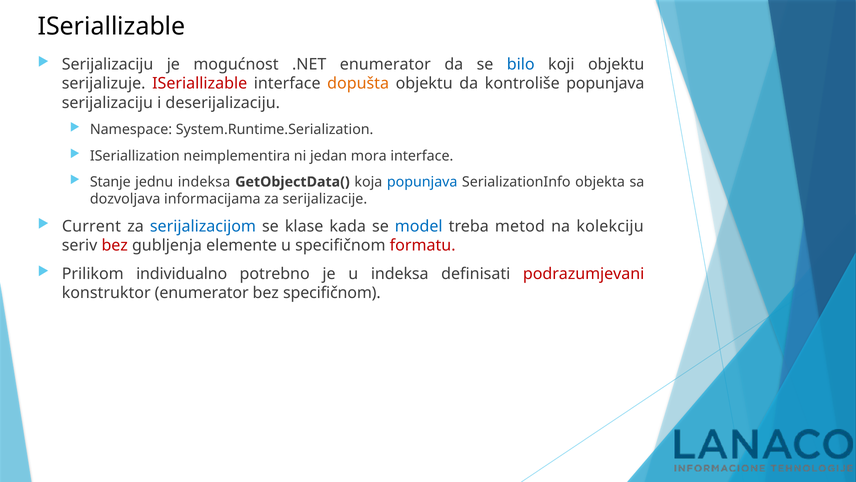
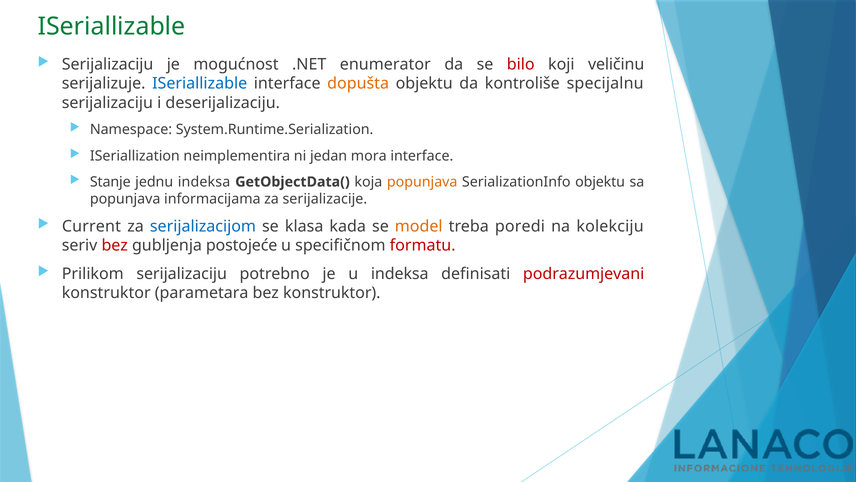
ISeriallizable colour: black -> green (112, 27)
bilo colour: blue -> red (521, 64)
koji objektu: objektu -> veličinu (616, 64)
ISeriallizable colour: red -> blue (200, 83)
kontroliše popunjava: popunjava -> specijalnu (605, 83)
popunjava colour: blue -> orange (422, 182)
SerializationInfo objekta: objekta -> objektu (600, 182)
dozvoljava: dozvoljava -> popunjava (125, 199)
klase: klase -> klasa (304, 226)
model colour: blue -> orange (419, 226)
metod: metod -> poredi (520, 226)
elemente: elemente -> postojeće (242, 245)
Prilikom individualno: individualno -> serijalizaciju (182, 273)
konstruktor enumerator: enumerator -> parametara (202, 293)
bez specifičnom: specifičnom -> konstruktor (332, 293)
